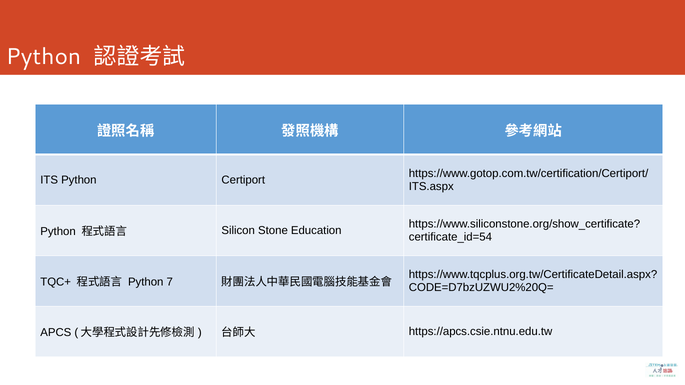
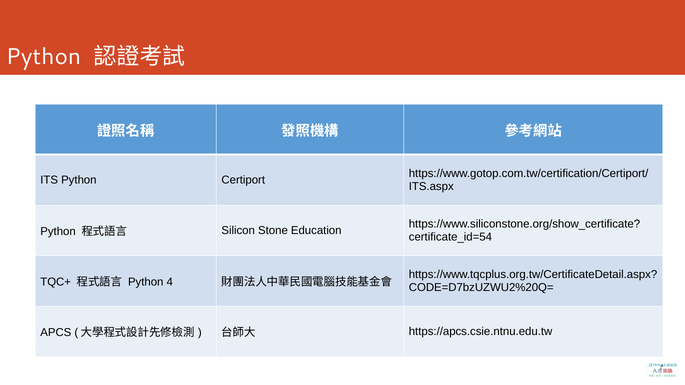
7: 7 -> 4 (170, 282)
